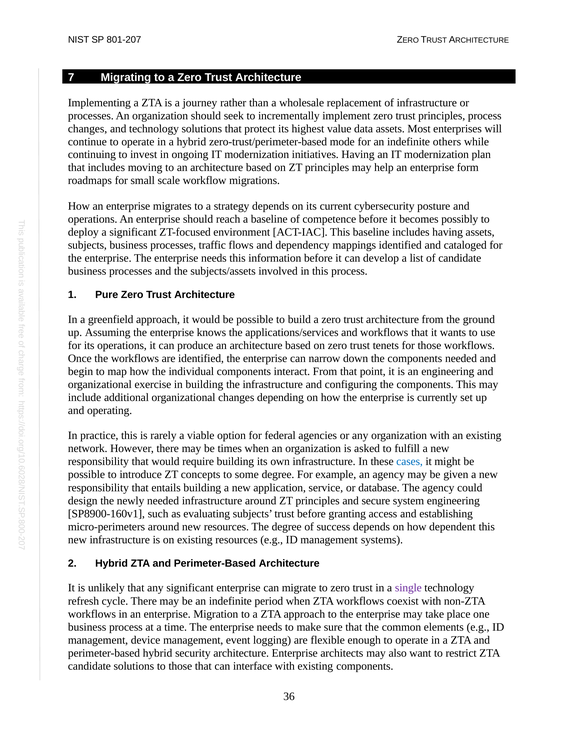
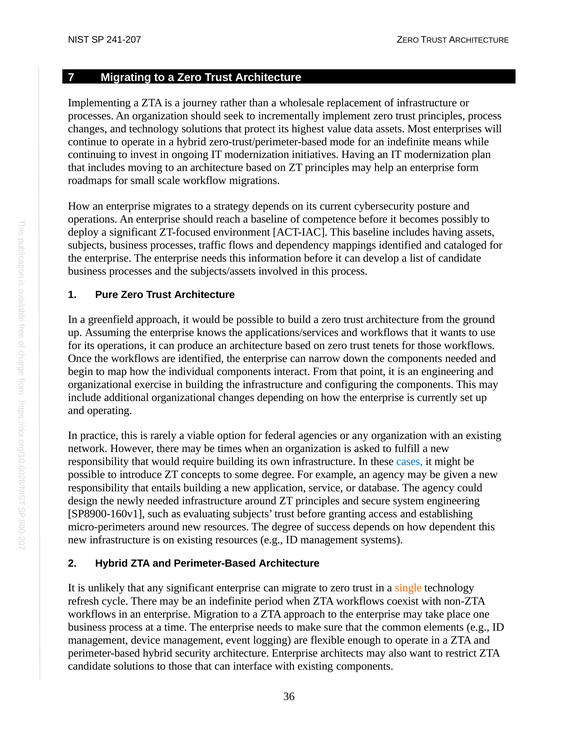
801-207: 801-207 -> 241-207 (124, 40)
others: others -> means (447, 142)
single colour: purple -> orange (408, 588)
